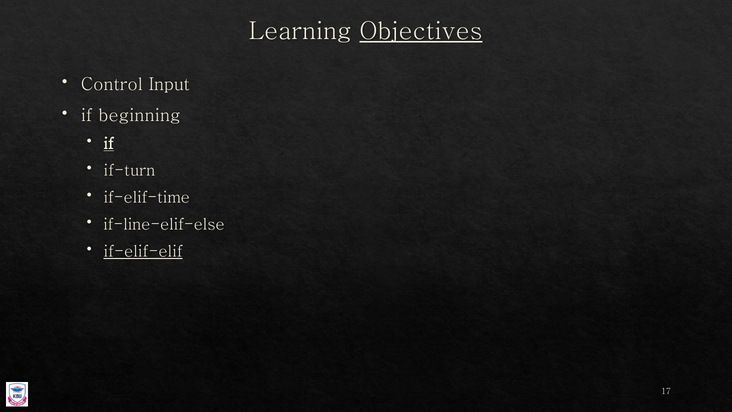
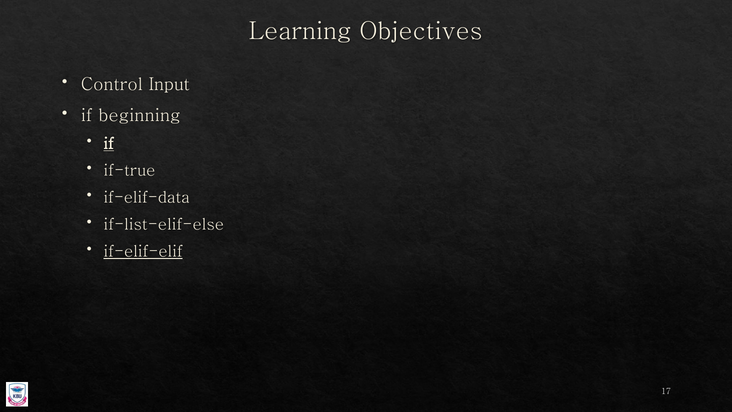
Objectives underline: present -> none (421, 31)
if-turn: if-turn -> if-true (129, 170)
if-elif-time: if-elif-time -> if-elif-data (147, 197)
if-line-elif-else: if-line-elif-else -> if-list-elif-else (164, 224)
